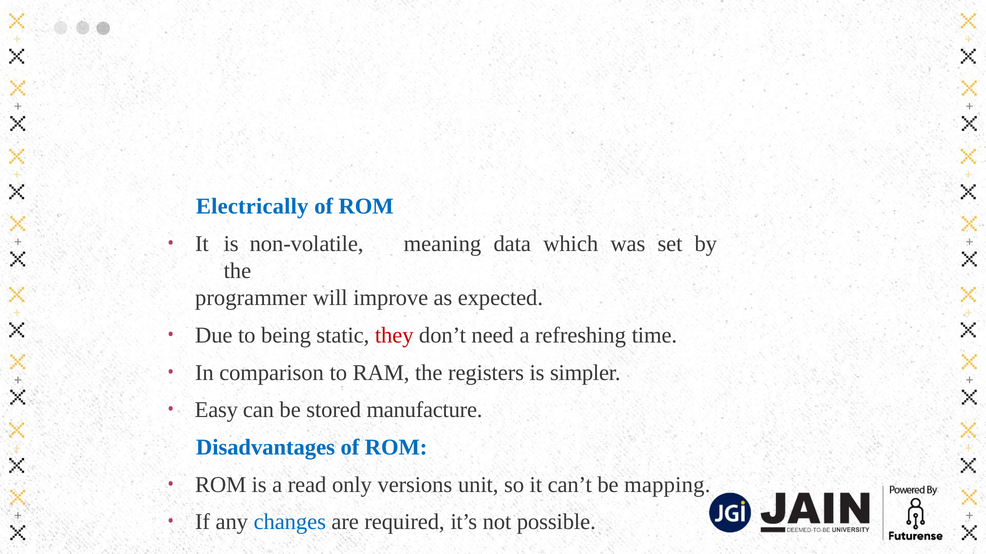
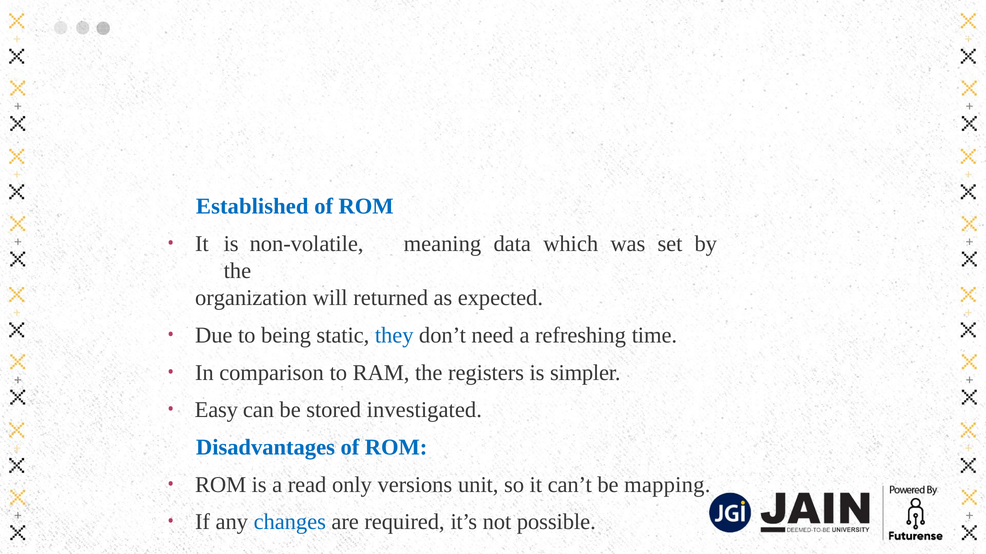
Electrically: Electrically -> Established (252, 207)
programmer: programmer -> organization (251, 298)
improve: improve -> returned (391, 298)
they colour: red -> blue (394, 336)
manufacture: manufacture -> investigated (424, 410)
